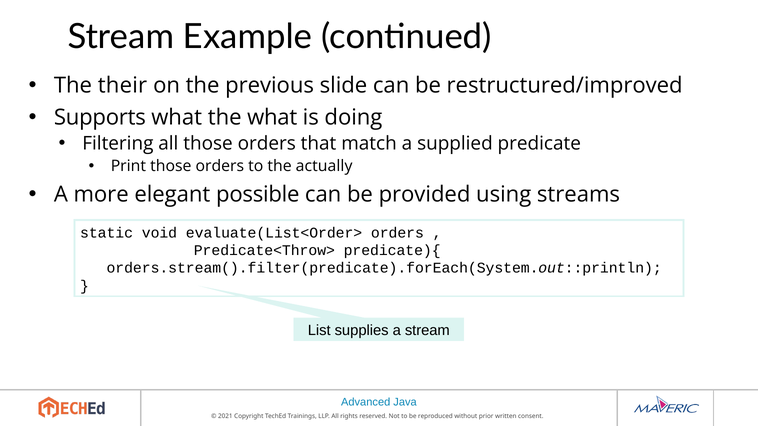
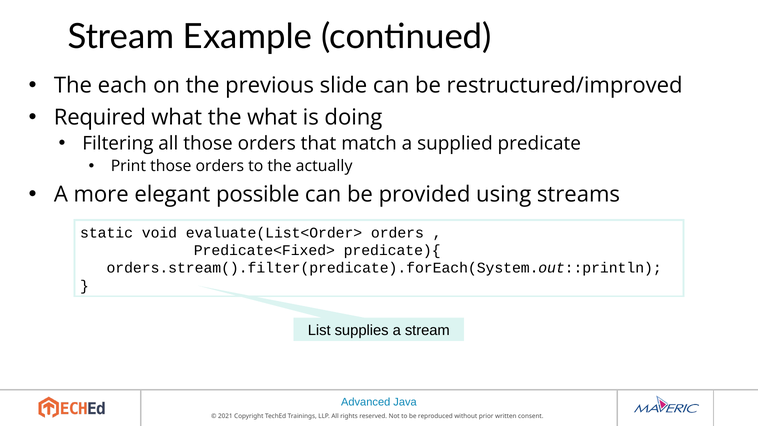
their: their -> each (122, 86)
Supports: Supports -> Required (100, 117)
Predicate<Throw>: Predicate<Throw> -> Predicate<Fixed> (264, 251)
